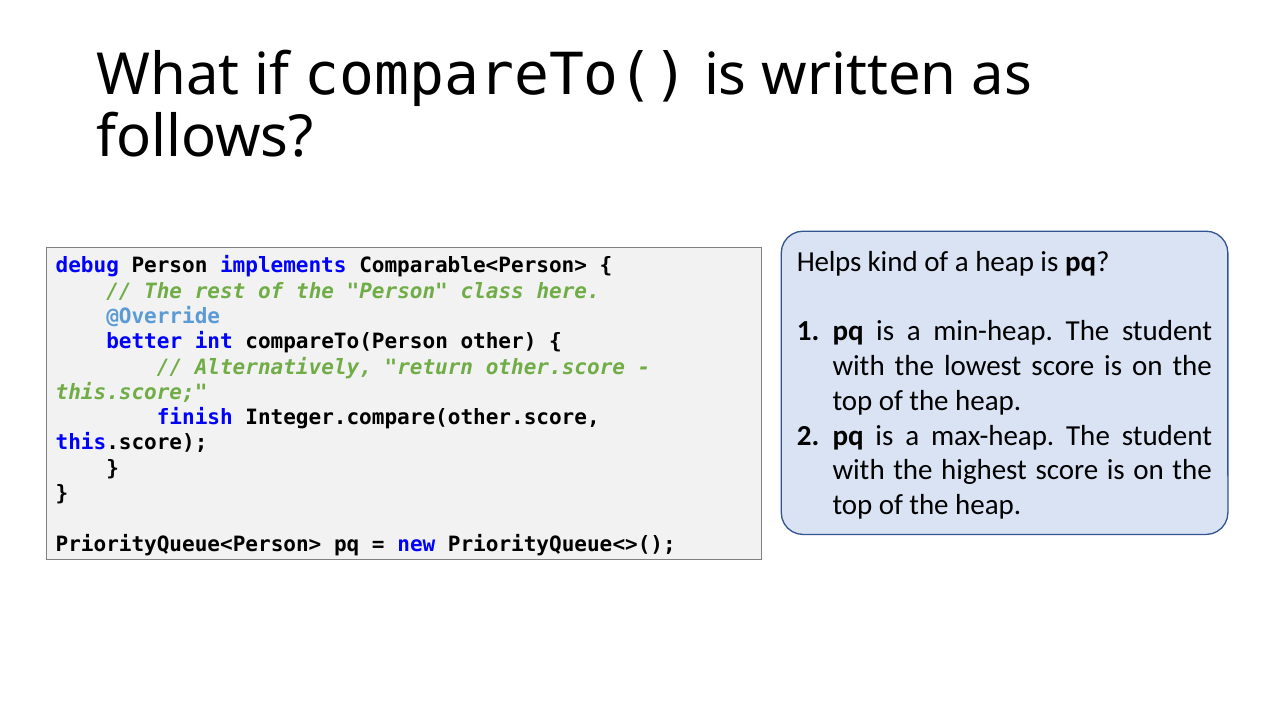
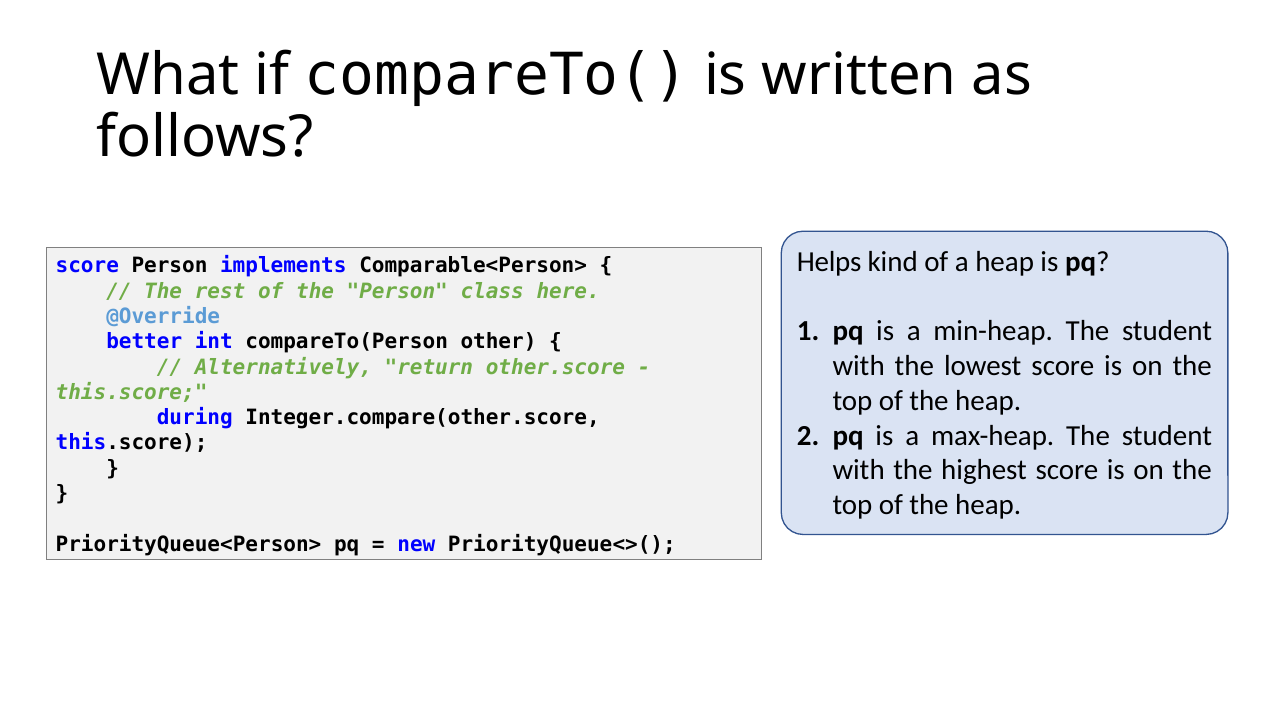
debug: debug -> score (87, 266)
finish: finish -> during (195, 417)
